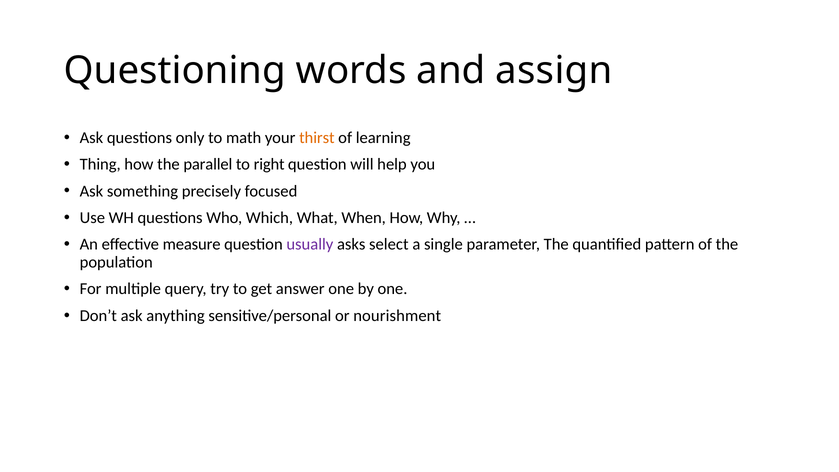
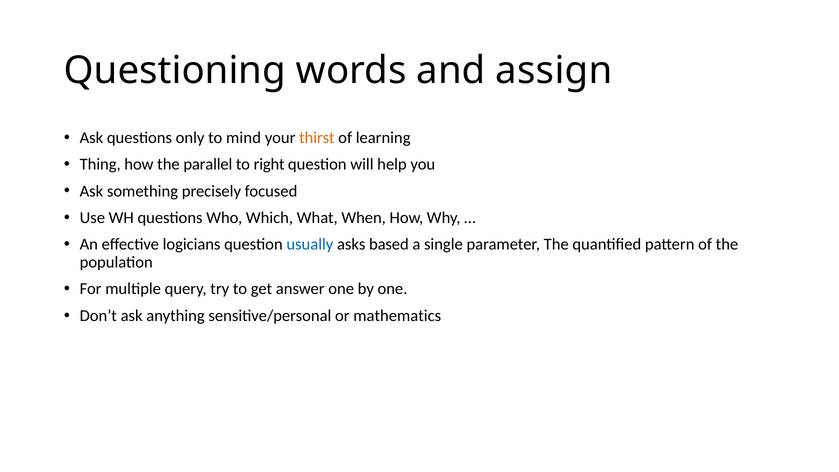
math: math -> mind (244, 138)
measure: measure -> logicians (192, 244)
usually colour: purple -> blue (310, 244)
select: select -> based (389, 244)
nourishment: nourishment -> mathematics (397, 316)
